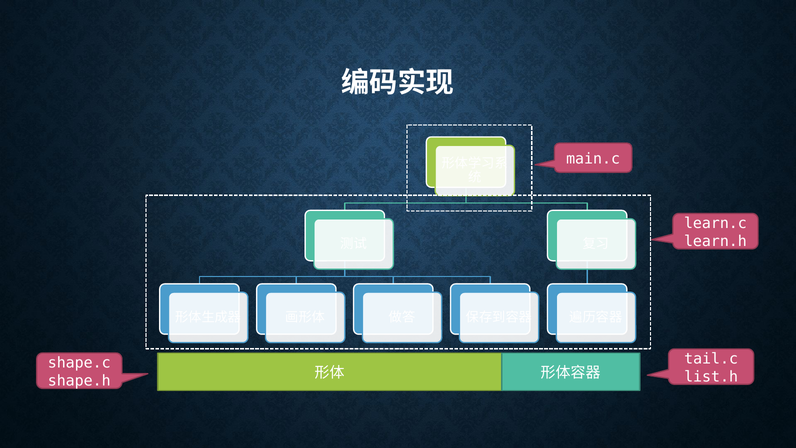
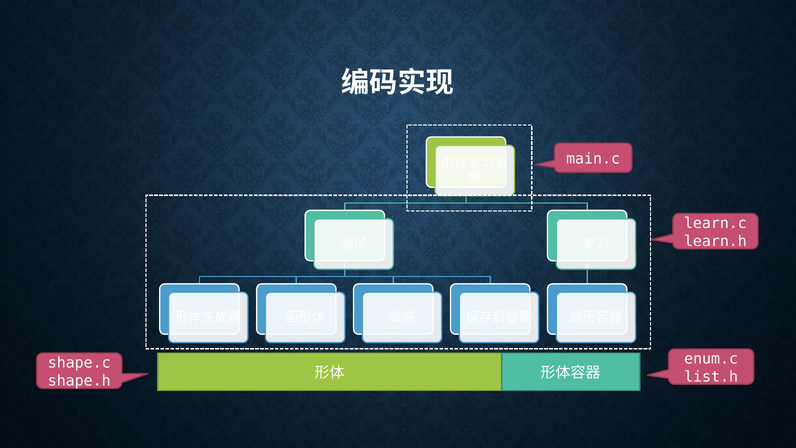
tail.c: tail.c -> enum.c (711, 358)
